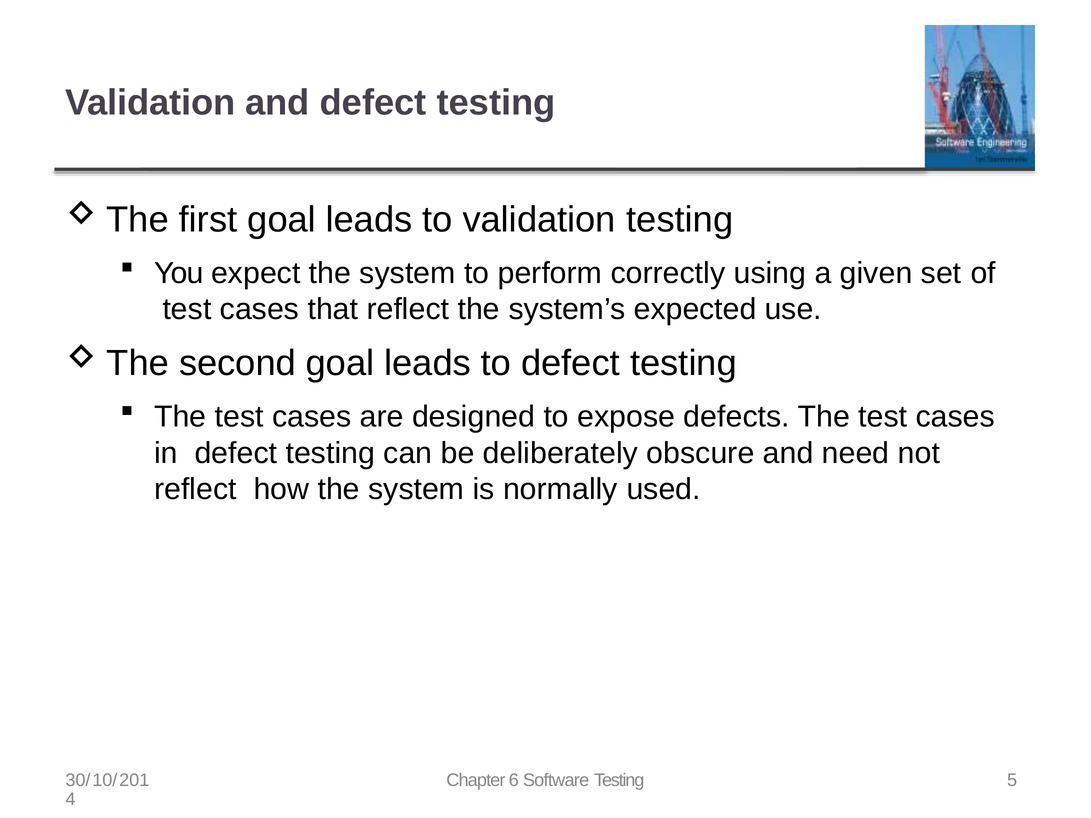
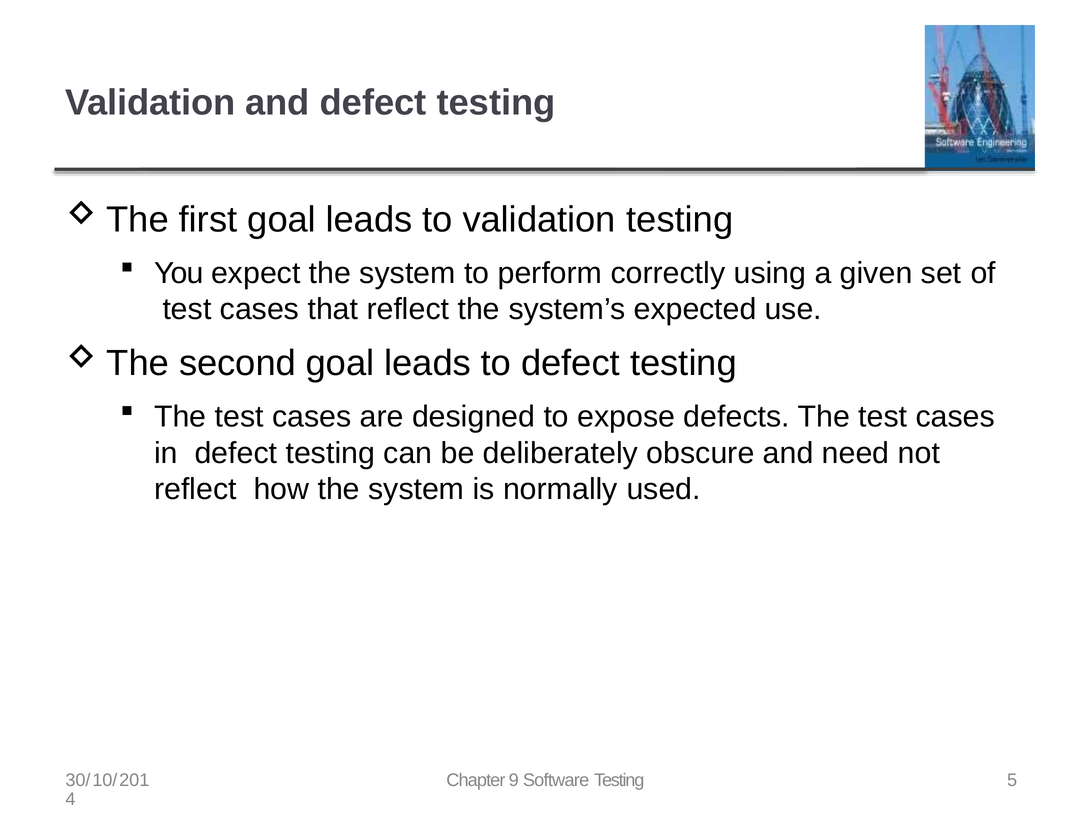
6: 6 -> 9 (514, 781)
